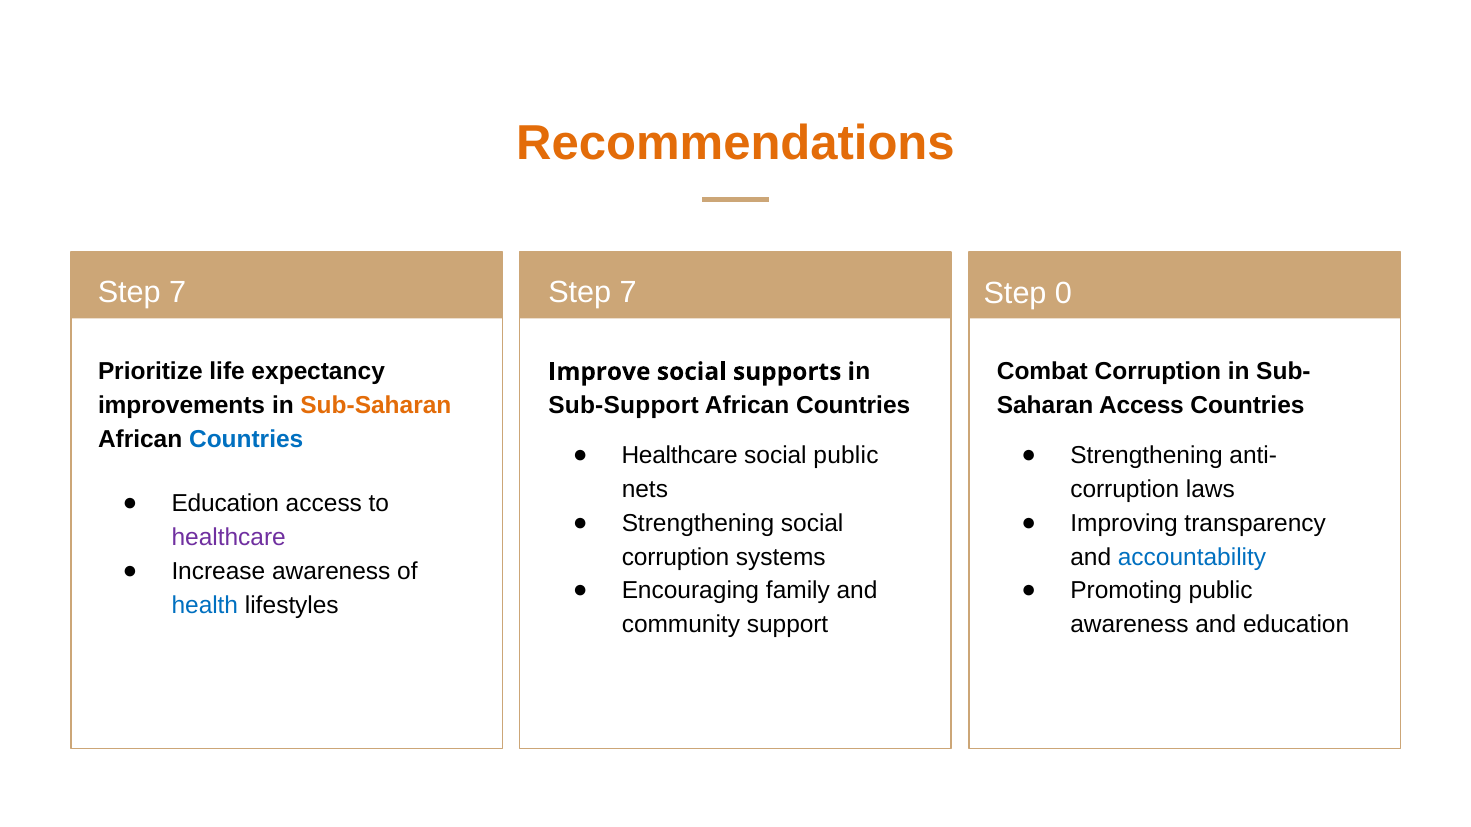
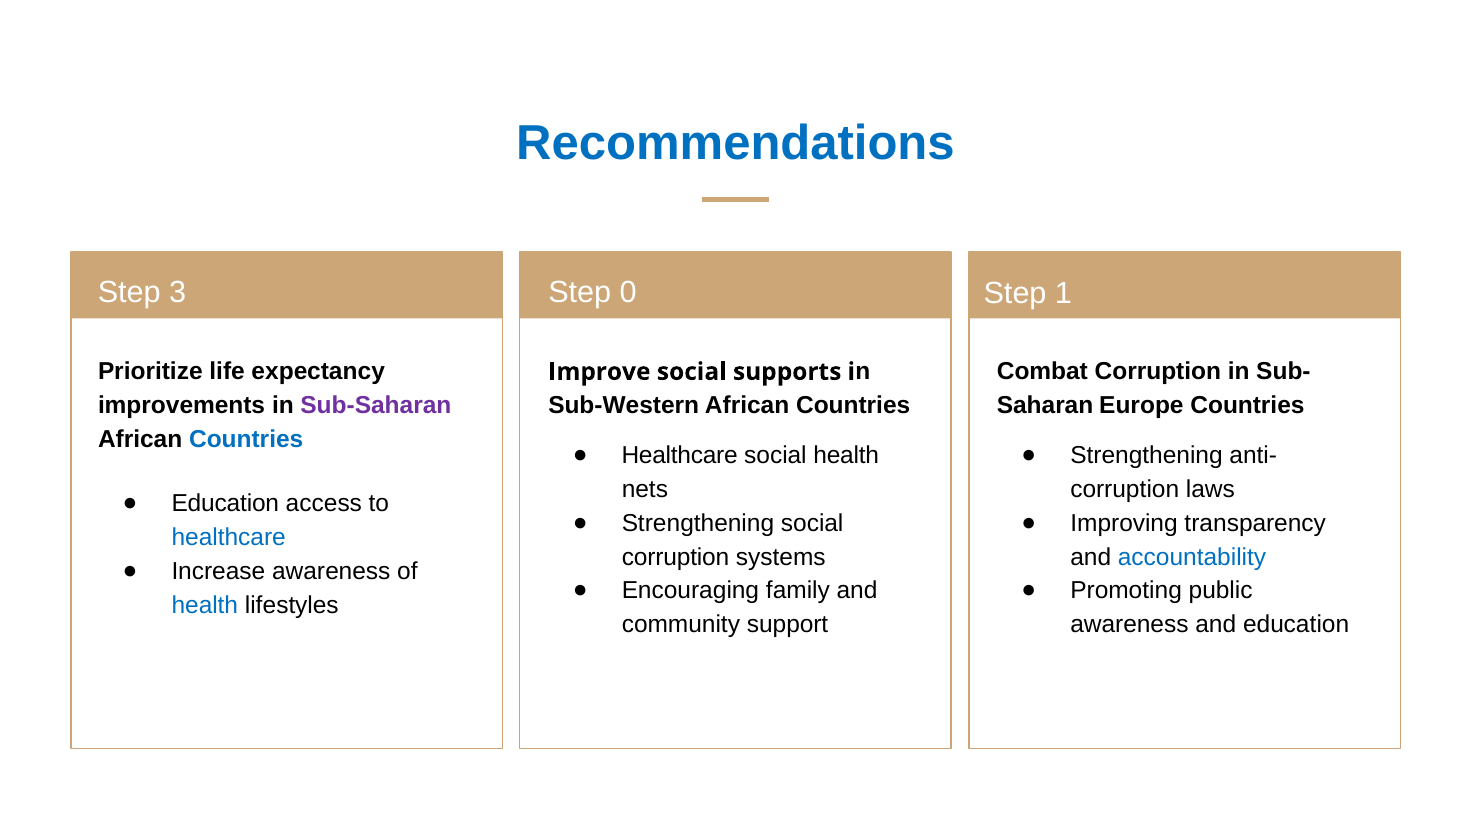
Recommendations colour: orange -> blue (735, 144)
7: 7 -> 3 (178, 292)
7: 7 -> 0 (628, 292)
0: 0 -> 1 (1063, 293)
Sub-Saharan colour: orange -> purple (376, 406)
Sub-Support: Sub-Support -> Sub-Western (624, 406)
Access: Access -> Europe (1141, 406)
social public: public -> health (846, 456)
healthcare colour: purple -> blue (229, 538)
